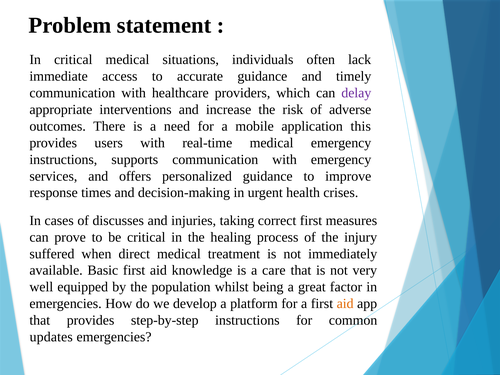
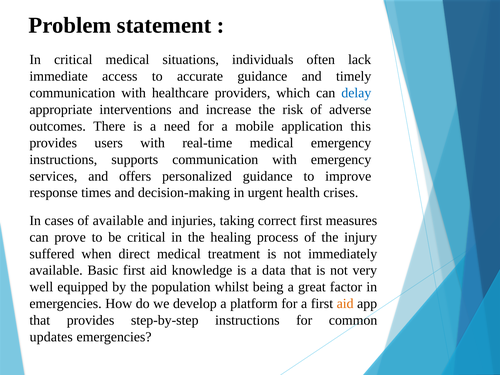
delay colour: purple -> blue (356, 93)
of discusses: discusses -> available (118, 221)
care: care -> data (274, 270)
